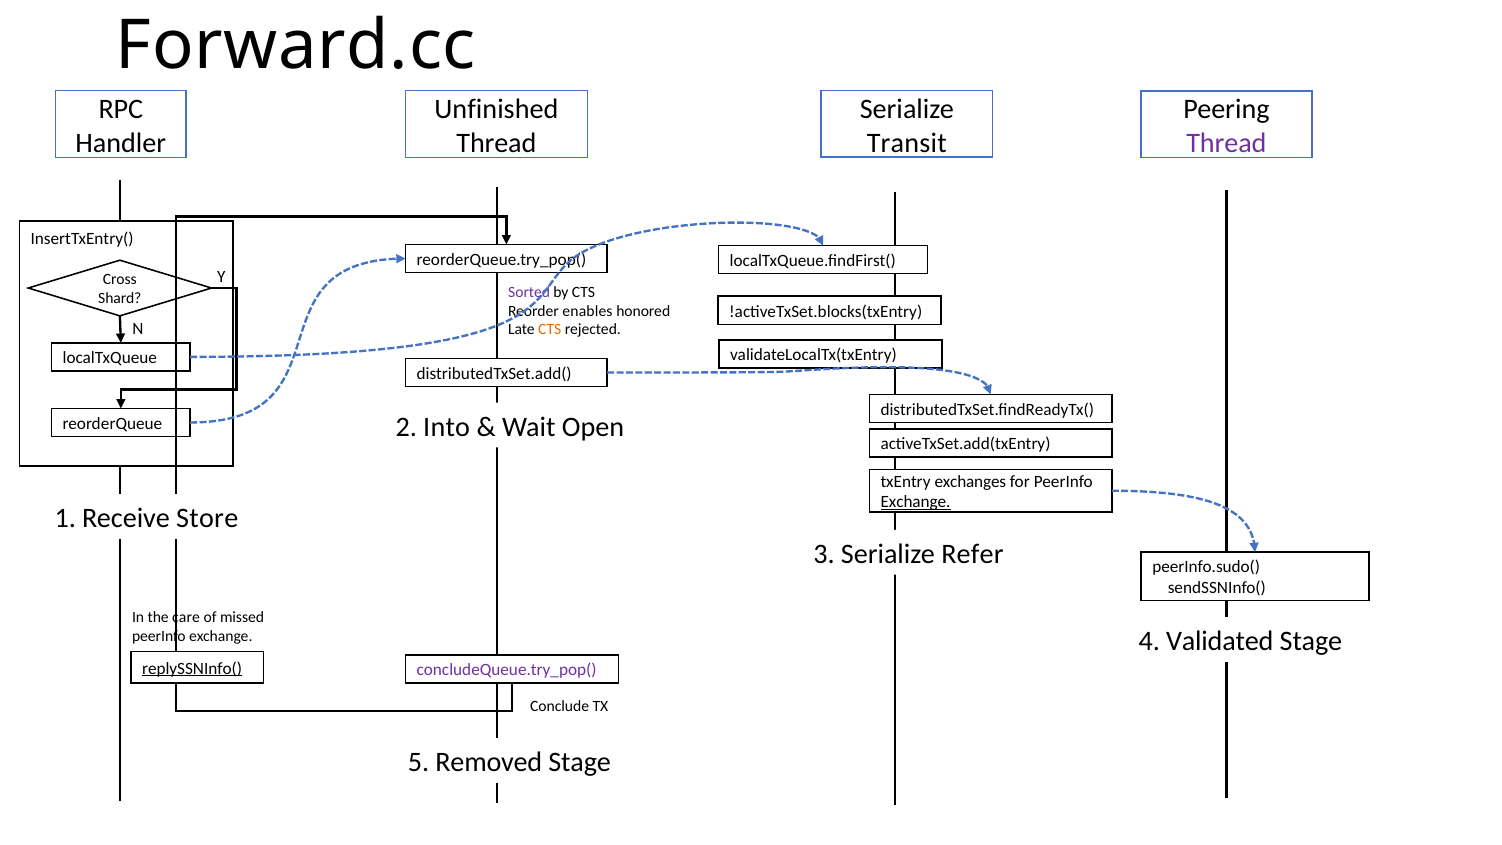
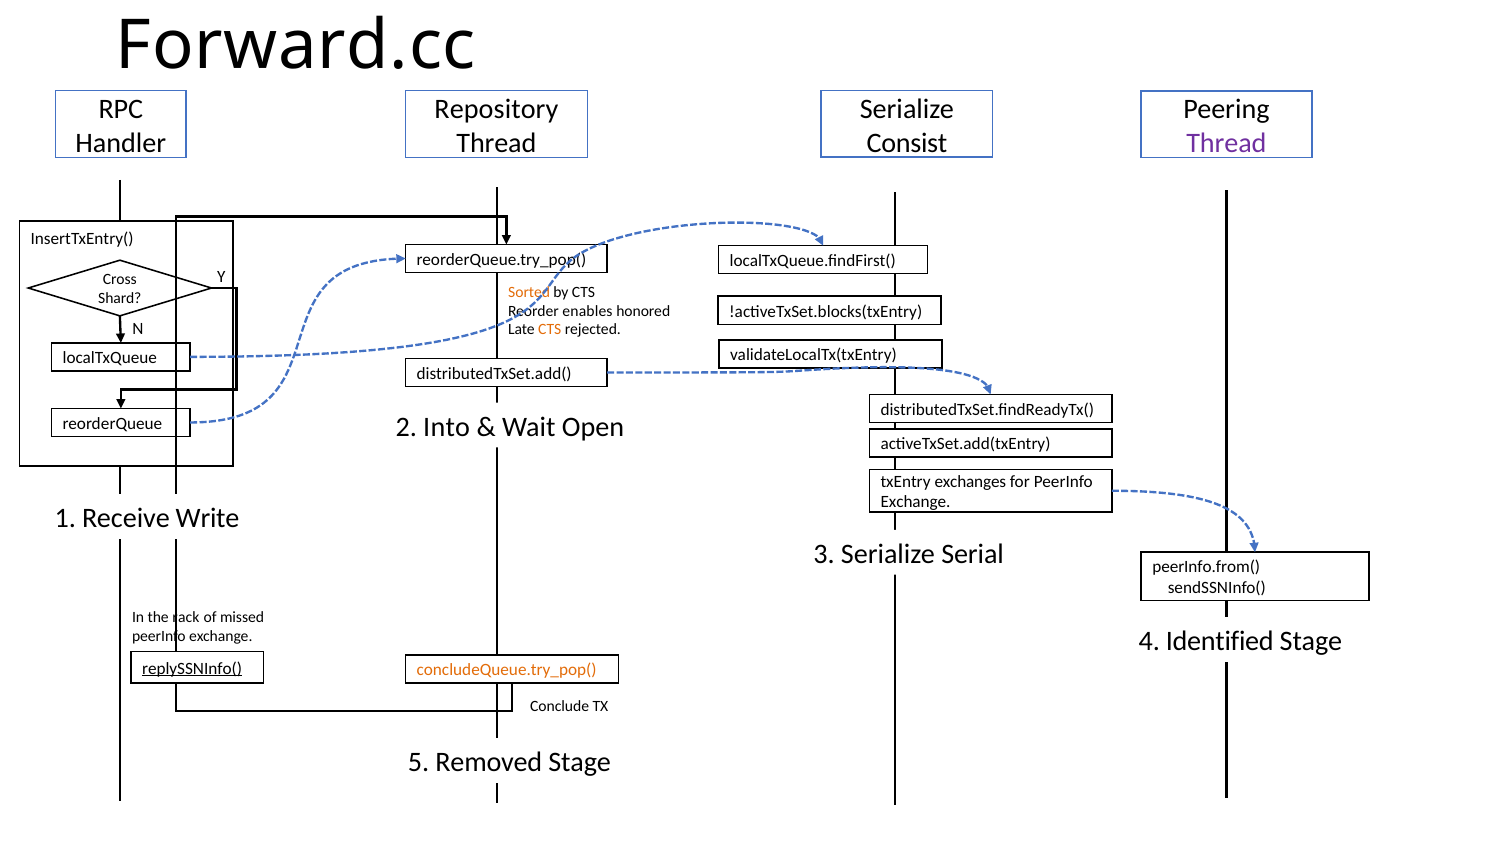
Unfinished: Unfinished -> Repository (496, 109)
Transit: Transit -> Consist (907, 143)
Sorted colour: purple -> orange (529, 292)
Exchange underline: present -> none (916, 502)
Store: Store -> Write (208, 518)
Refer: Refer -> Serial (973, 554)
peerInfo.sudo(: peerInfo.sudo( -> peerInfo.from( (1206, 567)
care: care -> rack (186, 617)
Validated: Validated -> Identified (1220, 641)
concludeQueue.try_pop( colour: purple -> orange (507, 670)
